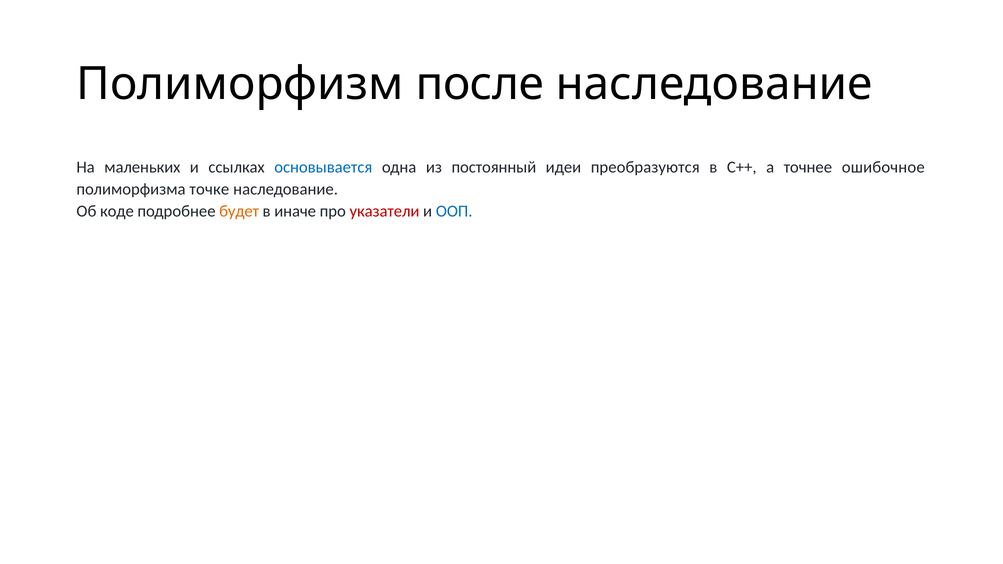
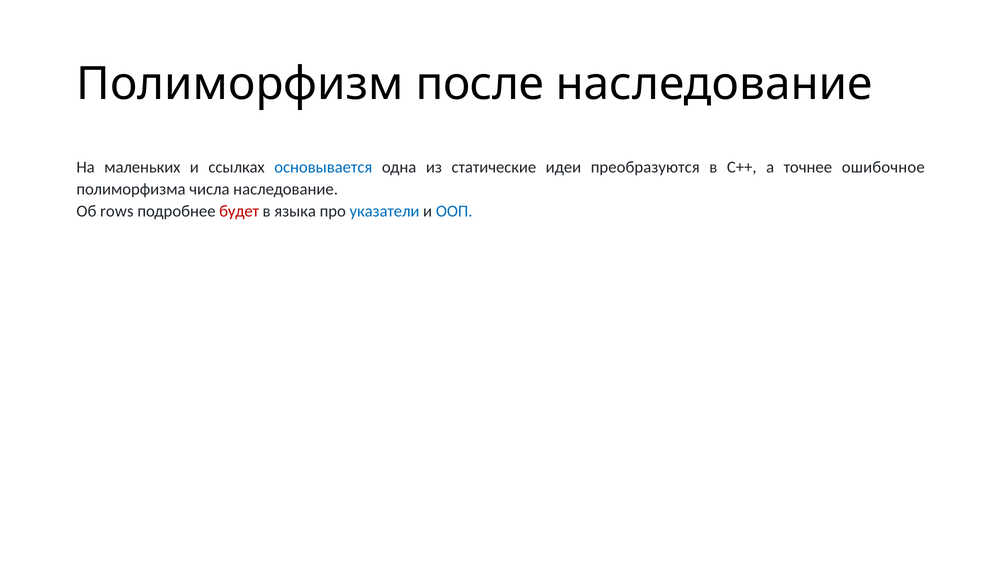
постоянный: постоянный -> статические (494, 167)
точке: точке -> числа (209, 189)
коде: коде -> rows (117, 211)
будет colour: orange -> red (239, 211)
иначе: иначе -> языка (295, 211)
указатели colour: red -> blue (385, 211)
